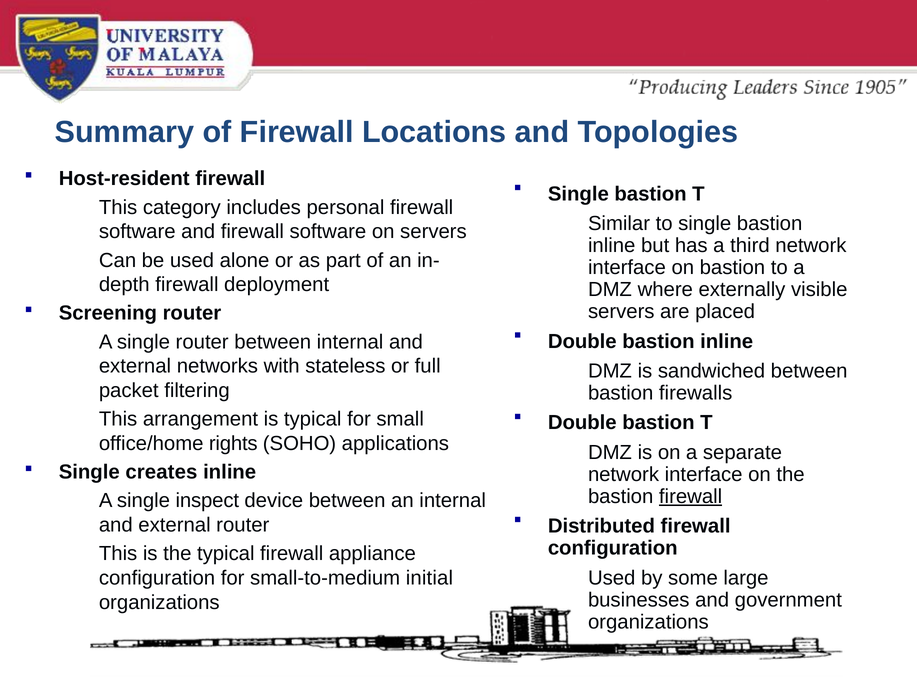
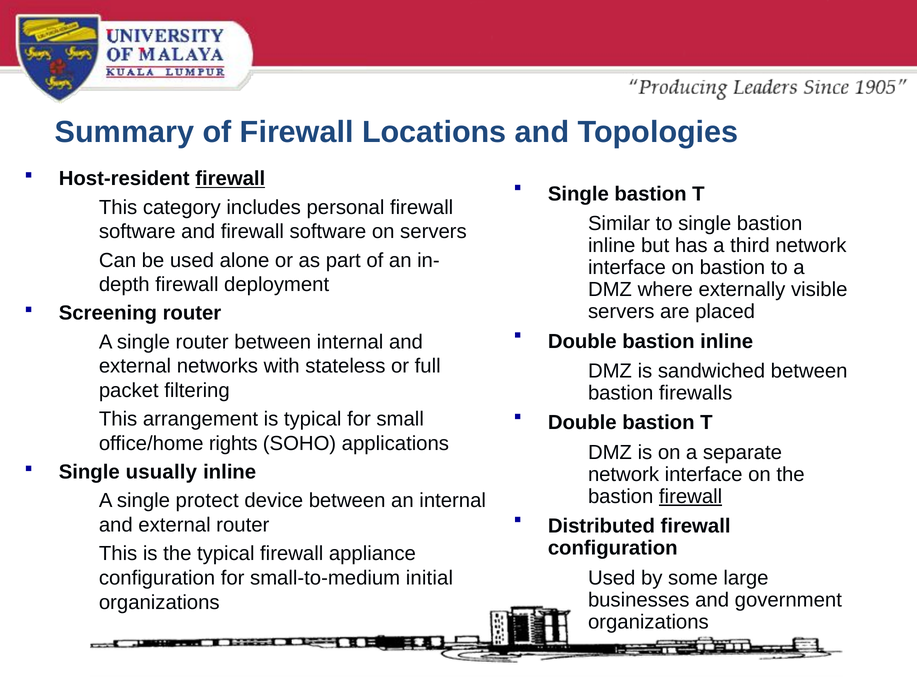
firewall underline: none -> present (230, 179)
creates: creates -> usually (161, 472)
inspect: inspect -> protect (207, 501)
